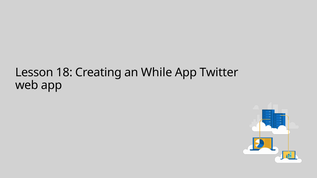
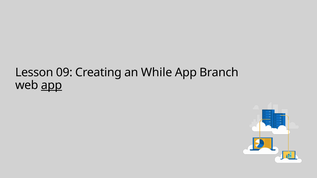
18: 18 -> 09 (64, 73)
Twitter: Twitter -> Branch (219, 73)
app underline: none -> present (52, 85)
